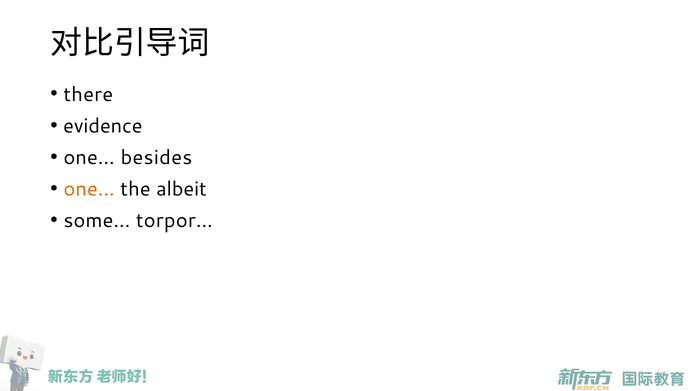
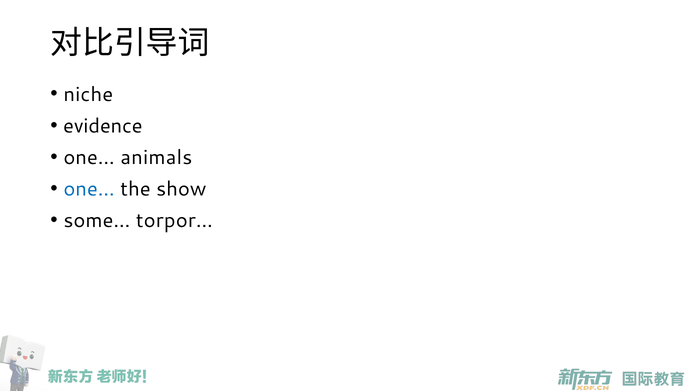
there: there -> niche (88, 94)
besides: besides -> animals (156, 158)
one… colour: orange -> blue (89, 189)
albeit: albeit -> show (181, 189)
